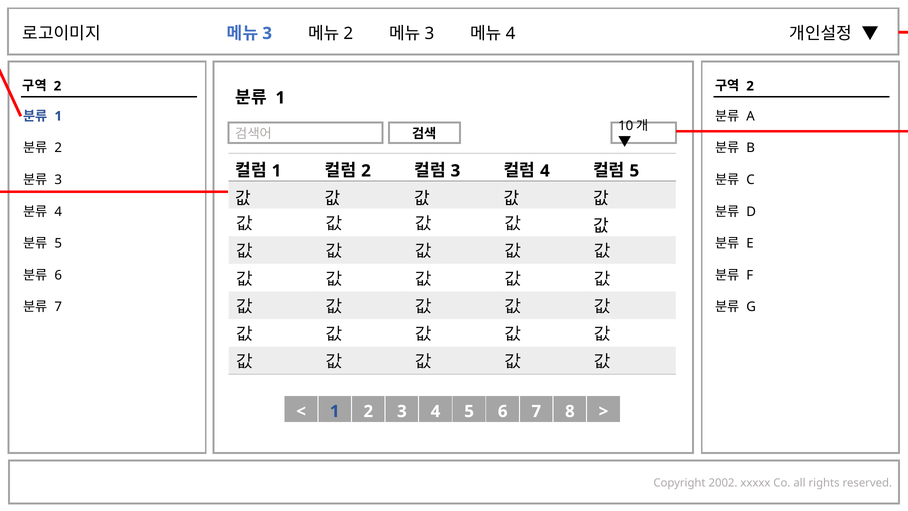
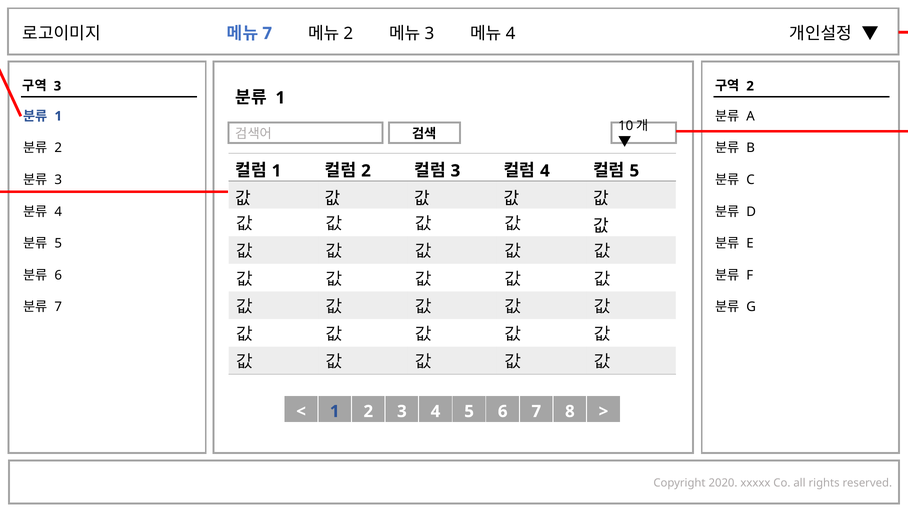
3: 3 -> 7 (267, 33)
2: 2 -> 3 (57, 86)
2002: 2002 -> 2020 (723, 483)
